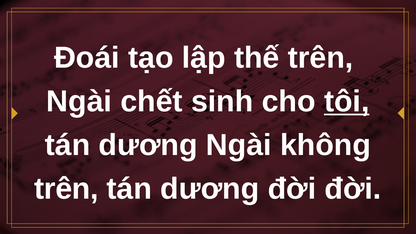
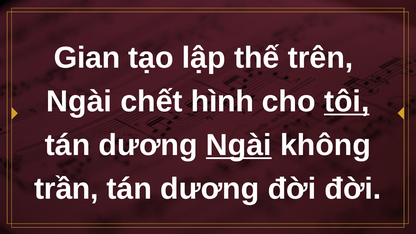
Đoái: Đoái -> Gian (87, 58)
sinh: sinh -> hình (222, 101)
Ngài underline: none -> present (239, 145)
trên: trên -> trần (66, 189)
